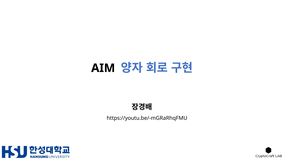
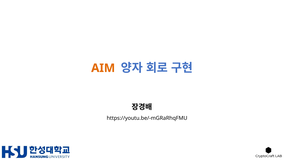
AIM colour: black -> orange (103, 68)
